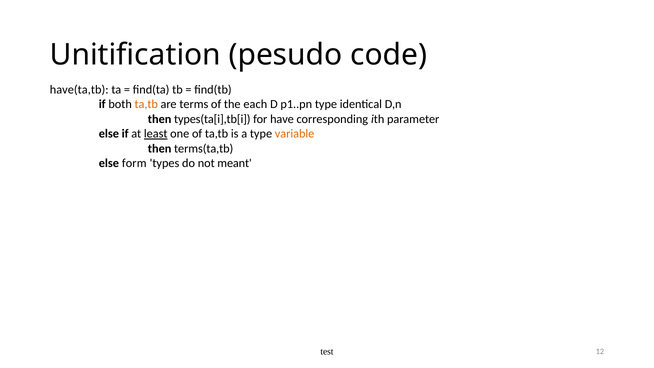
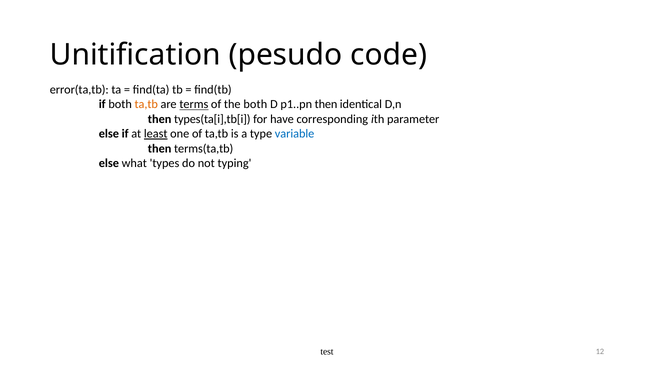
have(ta,tb: have(ta,tb -> error(ta,tb (79, 90)
terms underline: none -> present (194, 104)
the each: each -> both (255, 104)
p1..pn type: type -> then (326, 104)
variable colour: orange -> blue (295, 134)
form: form -> what (134, 163)
meant: meant -> typing (234, 163)
